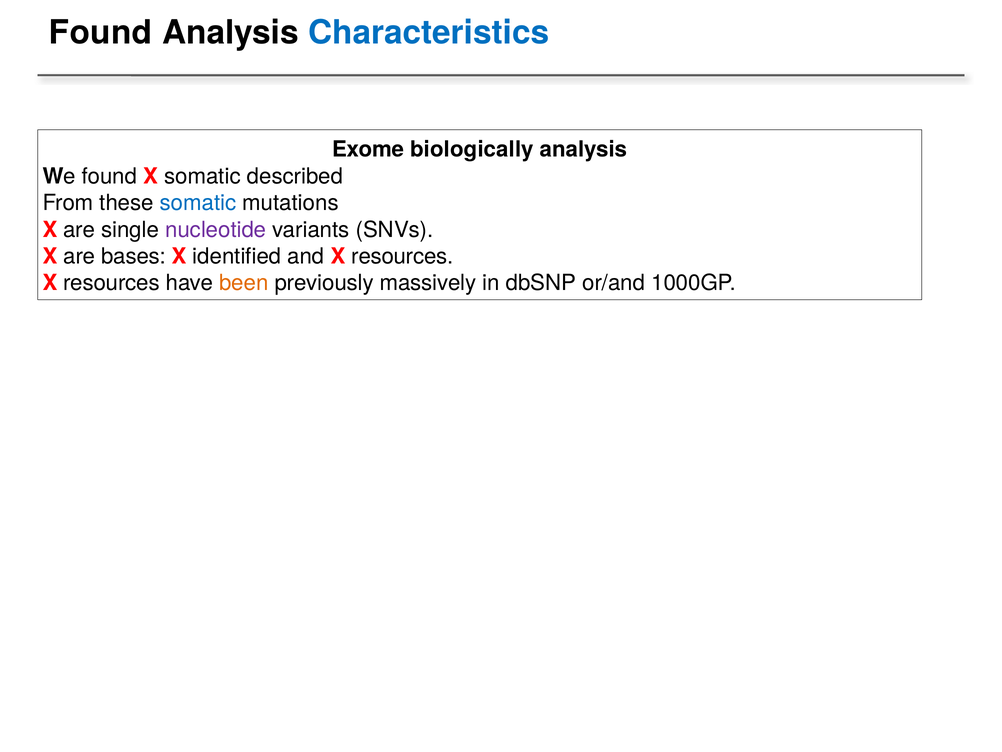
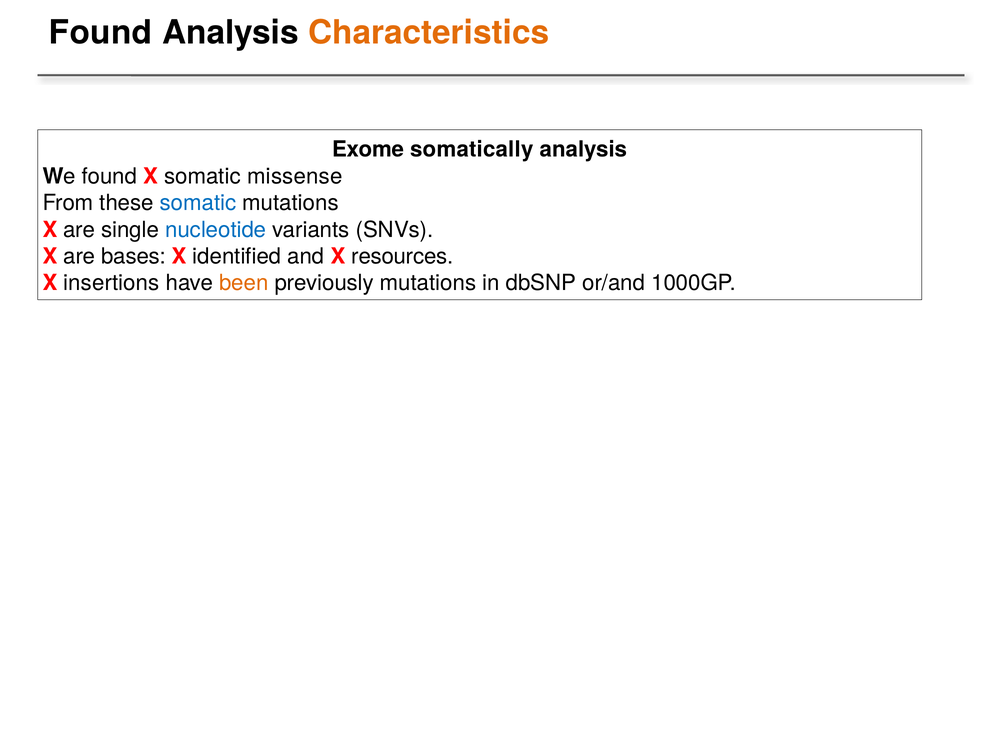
Characteristics colour: blue -> orange (429, 33)
biologically: biologically -> somatically (472, 149)
described: described -> missense (295, 176)
nucleotide colour: purple -> blue (216, 230)
resources: resources -> insertions (111, 283)
previously massively: massively -> mutations (428, 283)
